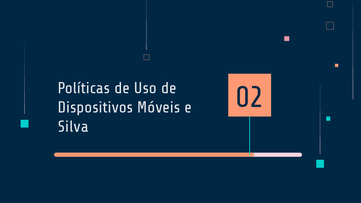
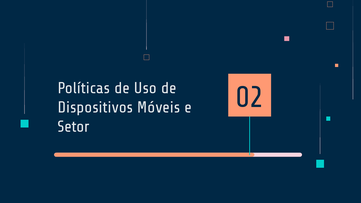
Silva: Silva -> Setor (73, 127)
